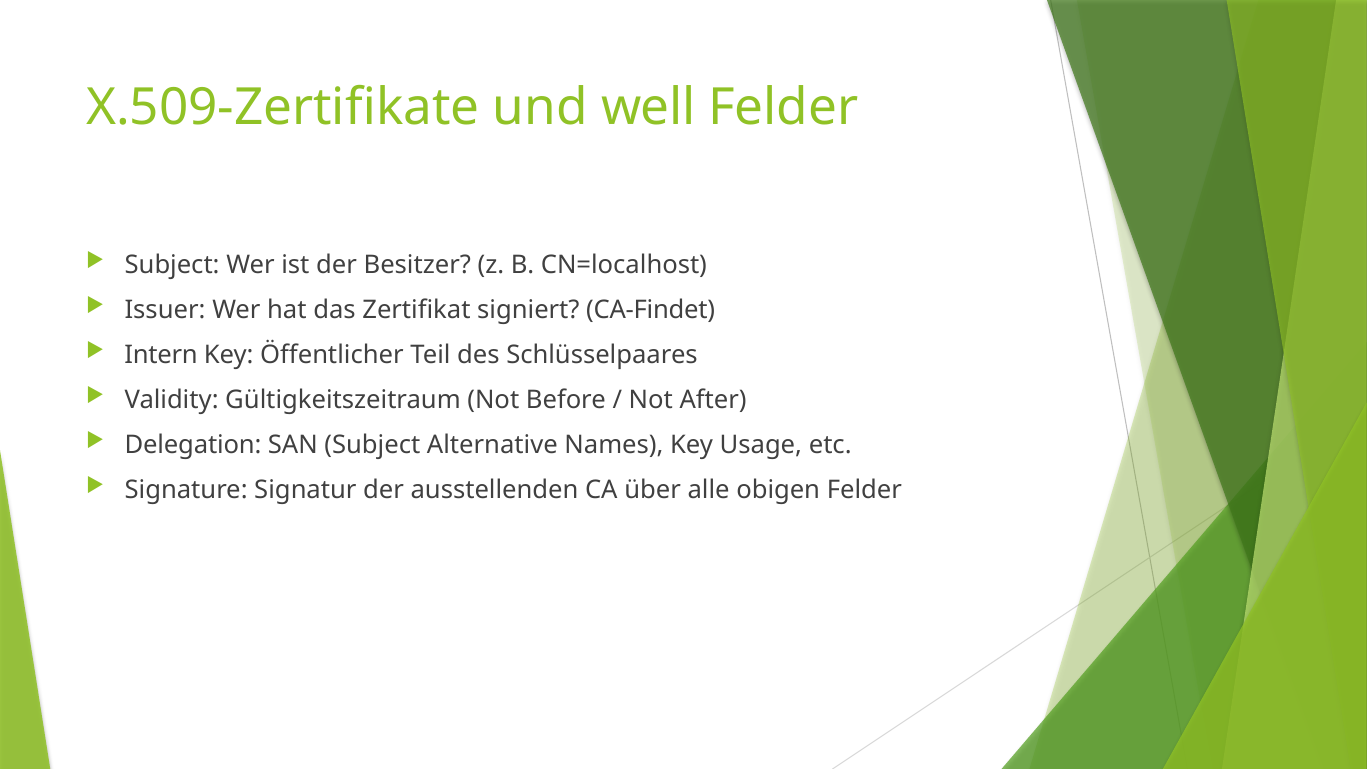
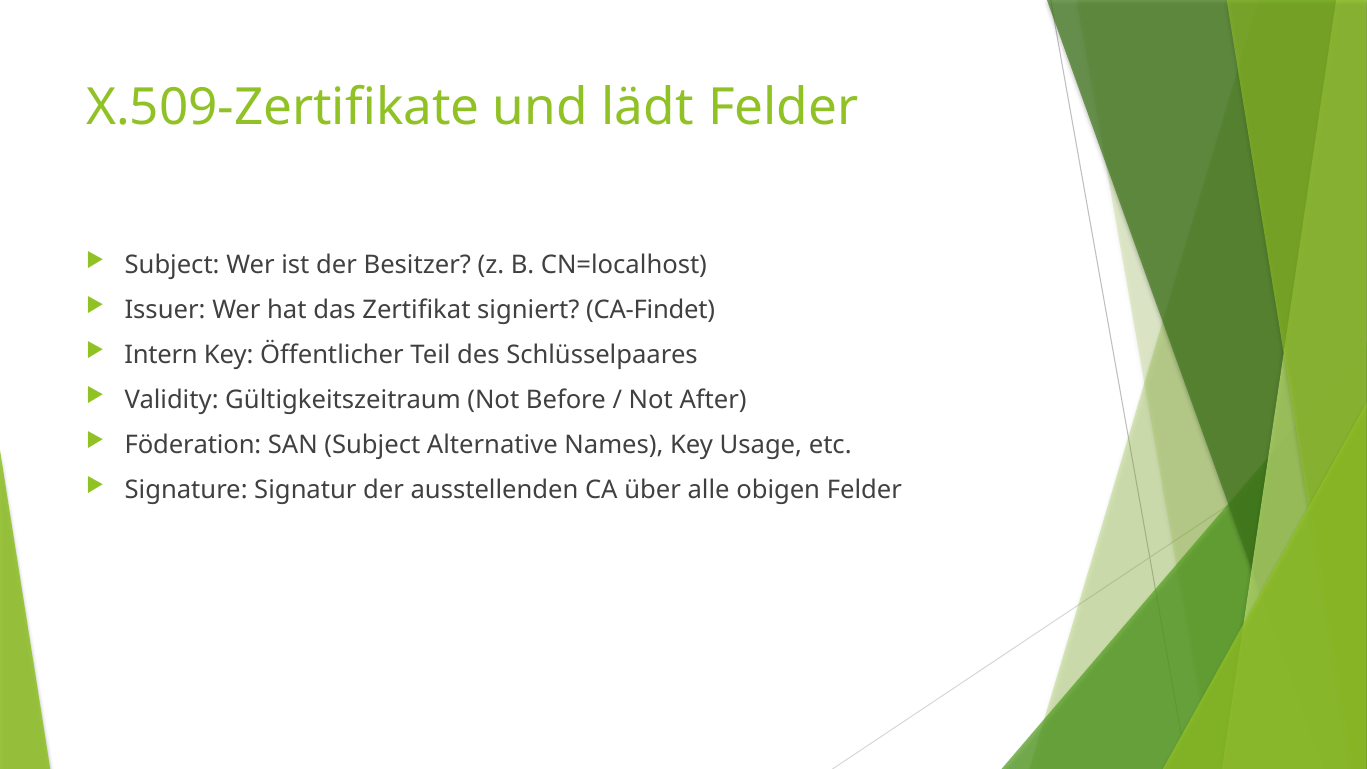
well: well -> lädt (648, 108)
Delegation: Delegation -> Föderation (193, 445)
